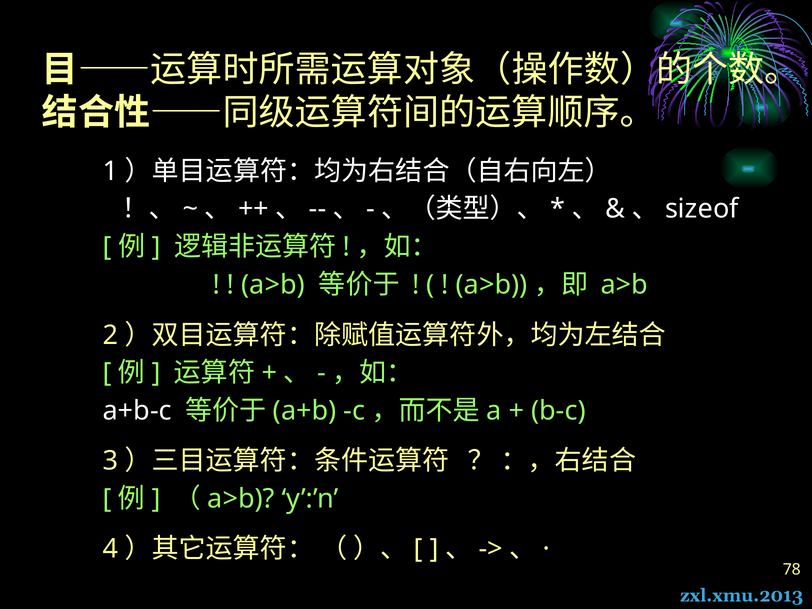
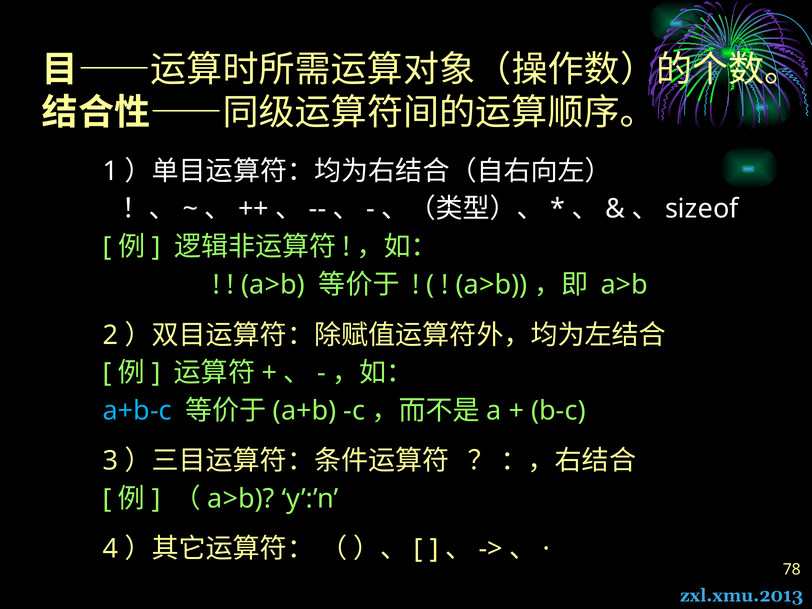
a+b-c colour: white -> light blue (137, 411)
